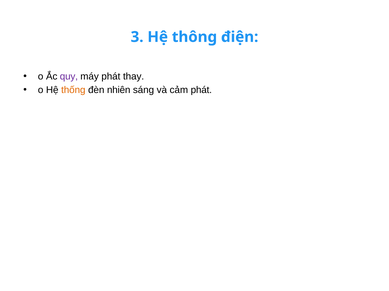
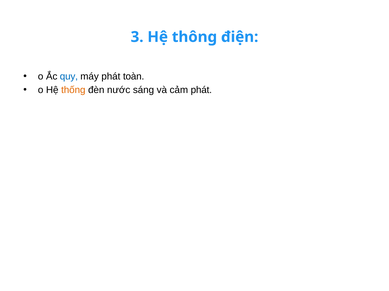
quy colour: purple -> blue (69, 77)
thay: thay -> toàn (134, 77)
nhiên: nhiên -> nước (119, 90)
